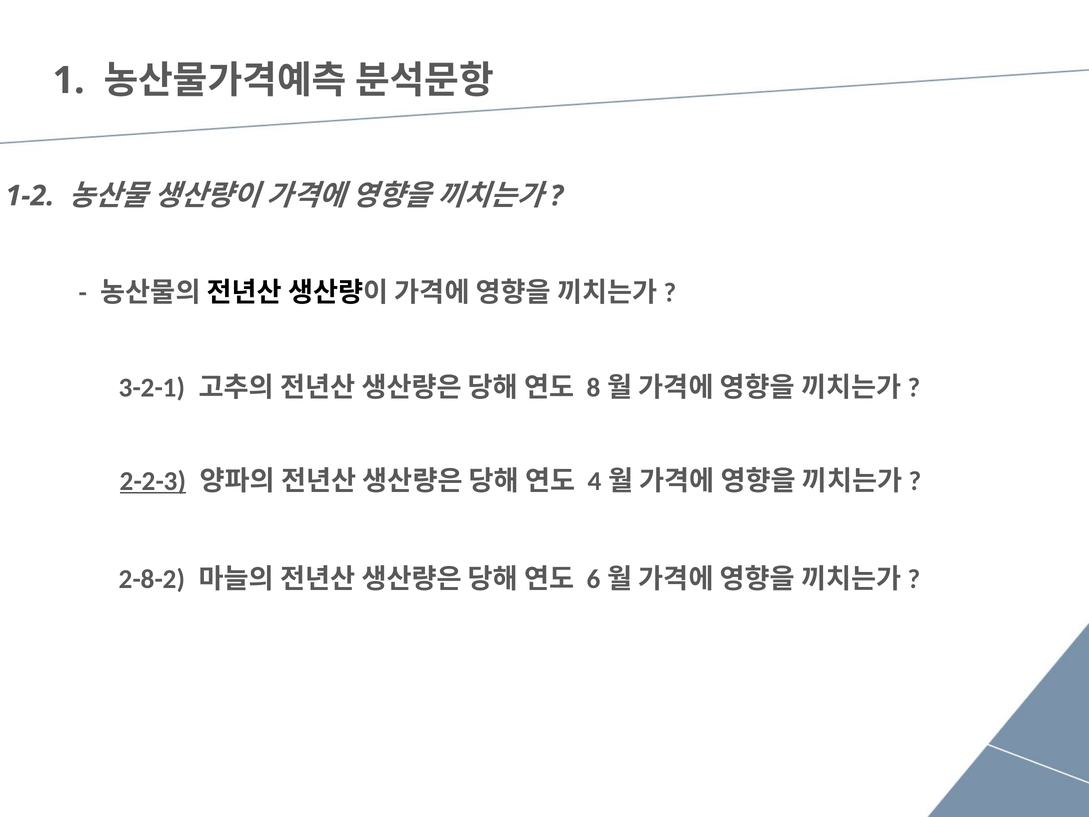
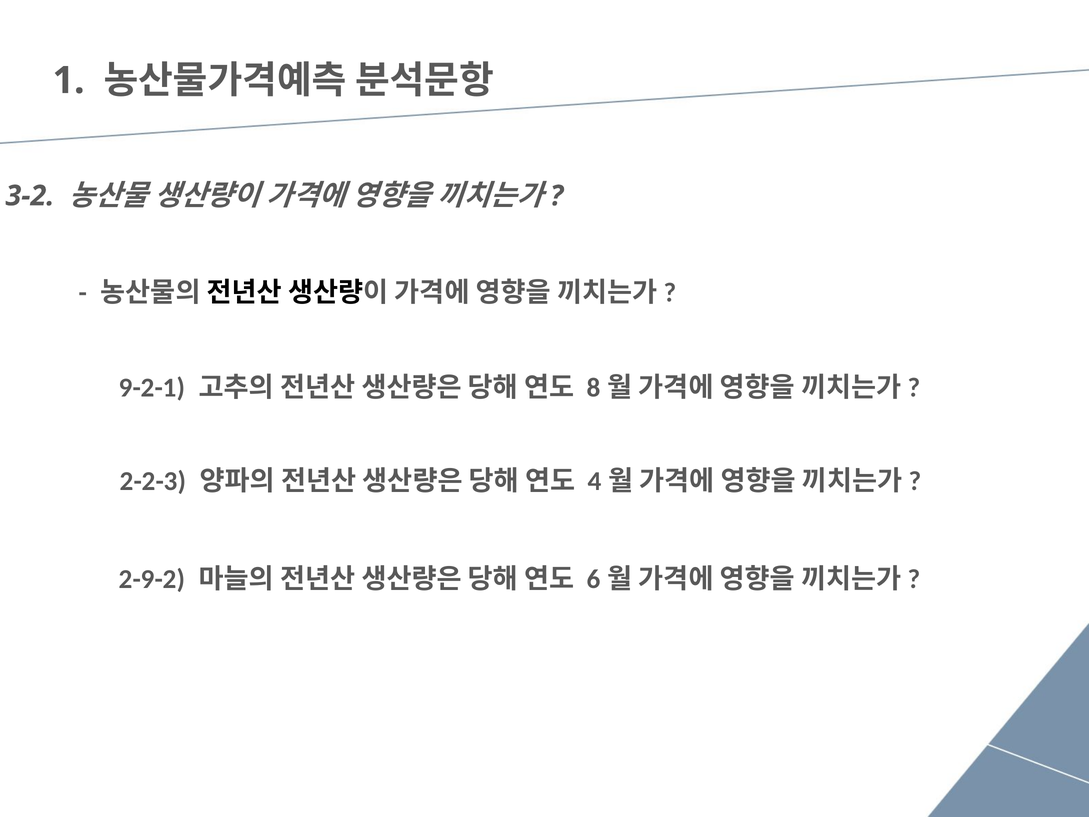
1-2: 1-2 -> 3-2 (30, 196)
3-2-1: 3-2-1 -> 9-2-1 (152, 388)
2-2-3 underline: present -> none (153, 481)
2-8-2: 2-8-2 -> 2-9-2 (152, 579)
